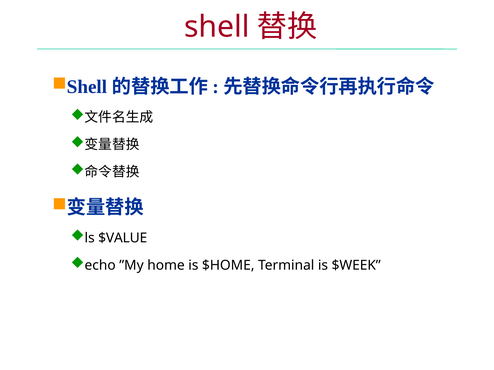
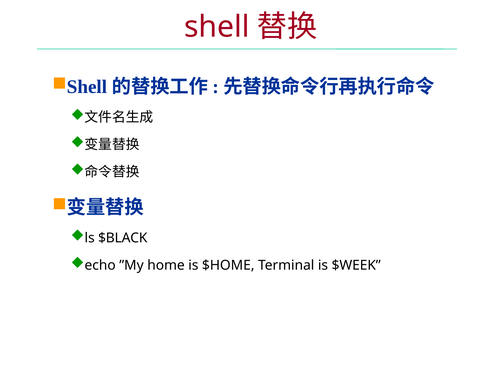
$VALUE: $VALUE -> $BLACK (123, 238)
